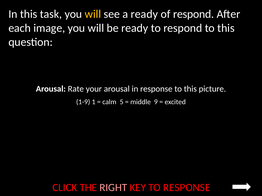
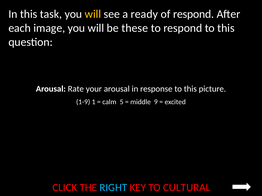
be ready: ready -> these (135, 28)
RIGHT colour: pink -> light blue (113, 188)
TO RESPONSE: RESPONSE -> CULTURAL (187, 188)
